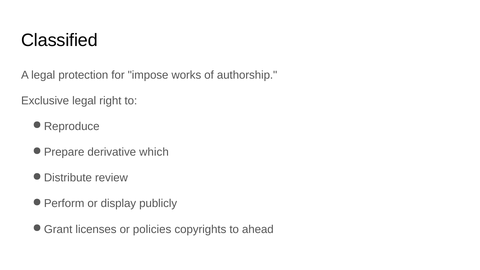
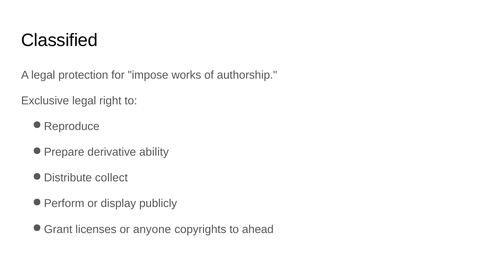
which: which -> ability (154, 152)
review: review -> collect (111, 178)
policies: policies -> anyone (152, 229)
